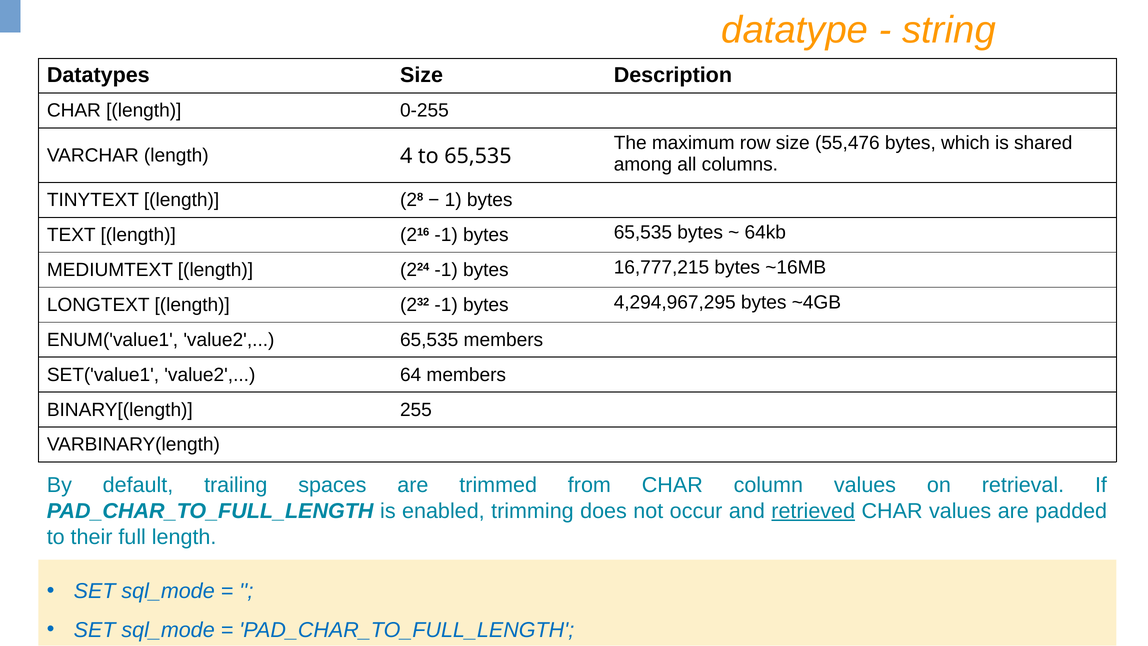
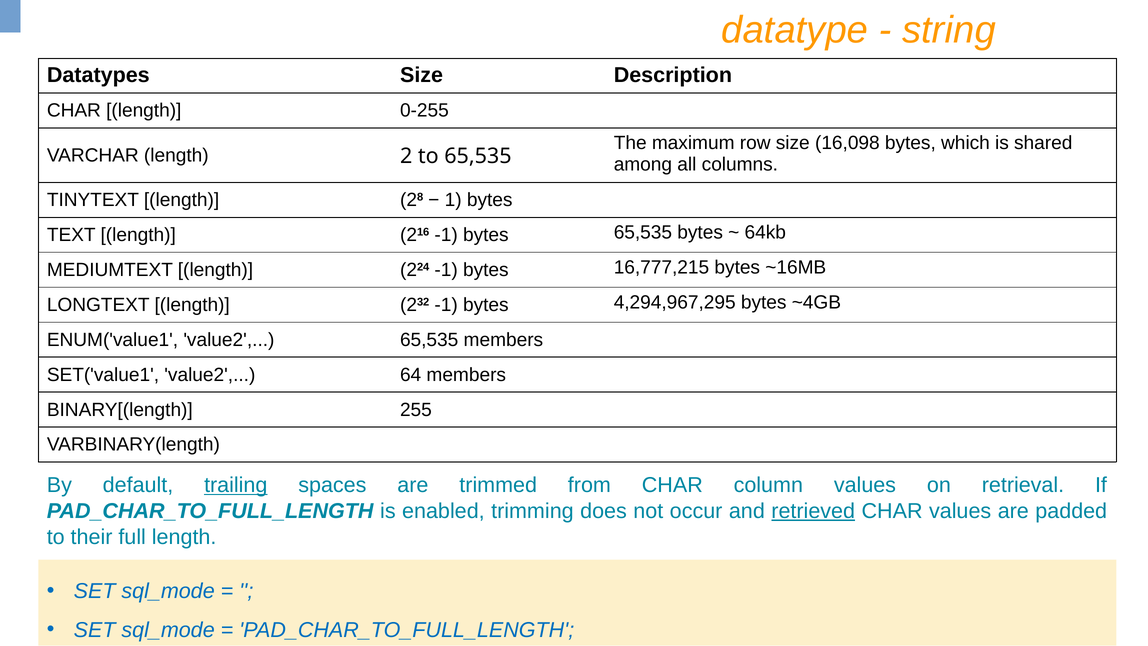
55,476: 55,476 -> 16,098 (847, 143)
4: 4 -> 2 (406, 156)
trailing underline: none -> present (236, 485)
